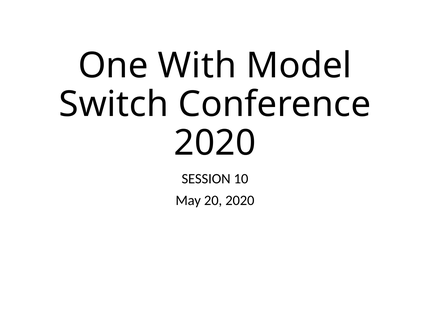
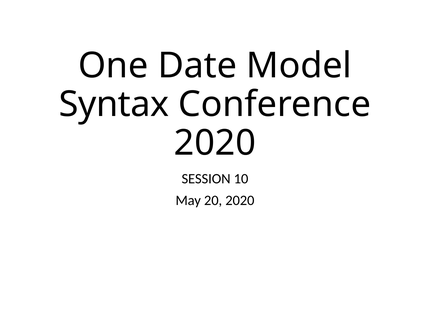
With: With -> Date (197, 66)
Switch: Switch -> Syntax (114, 105)
